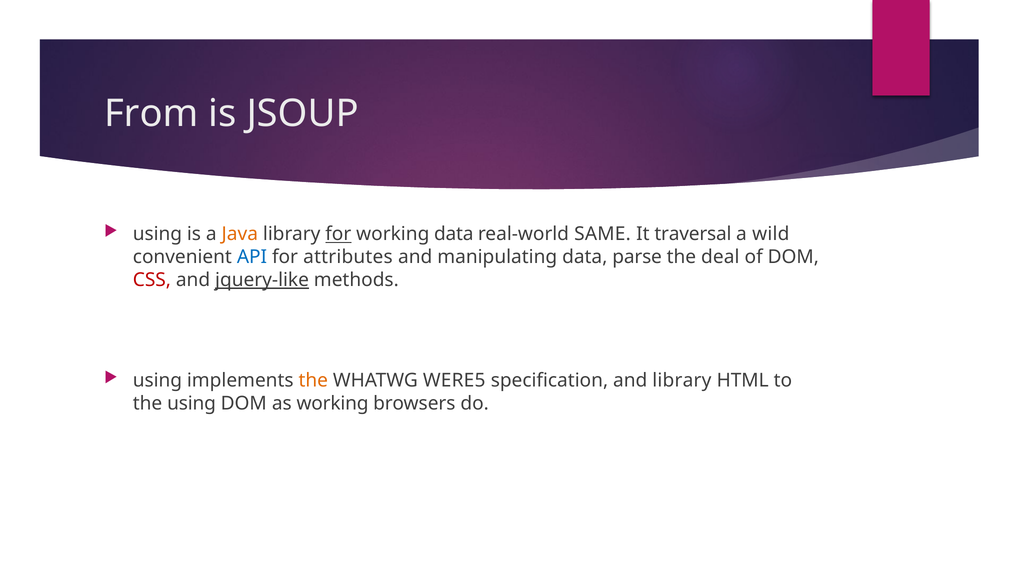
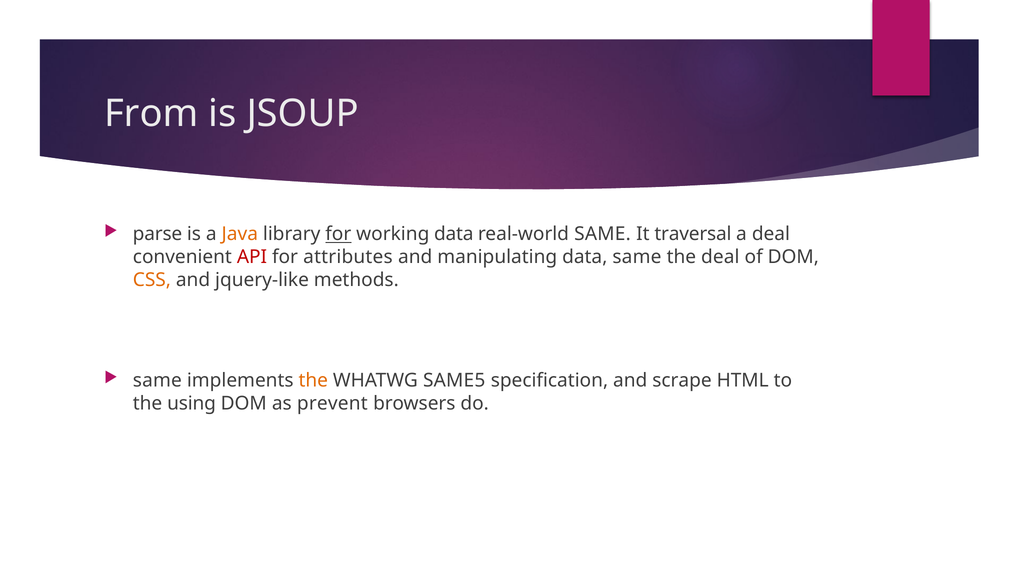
using: using -> parse (158, 234)
a wild: wild -> deal (771, 234)
API colour: blue -> red (252, 257)
data parse: parse -> same (637, 257)
CSS colour: red -> orange (152, 280)
jquery-like underline: present -> none (262, 280)
using: using -> same (157, 381)
WERE5: WERE5 -> SAME5 (454, 381)
and library: library -> scrape (682, 381)
as working: working -> prevent (332, 404)
